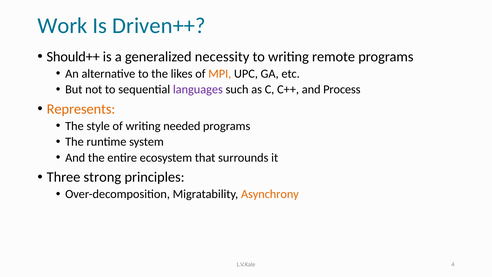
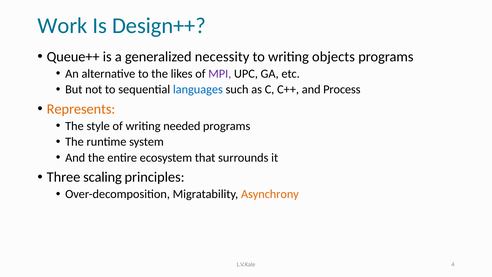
Driven++: Driven++ -> Design++ (159, 26)
Should++: Should++ -> Queue++ (73, 57)
remote: remote -> objects (333, 57)
MPI colour: orange -> purple (220, 74)
languages colour: purple -> blue (198, 89)
strong: strong -> scaling (102, 177)
